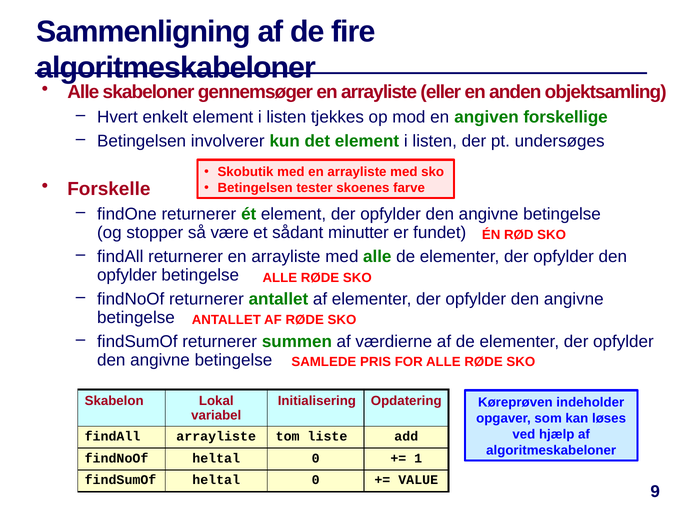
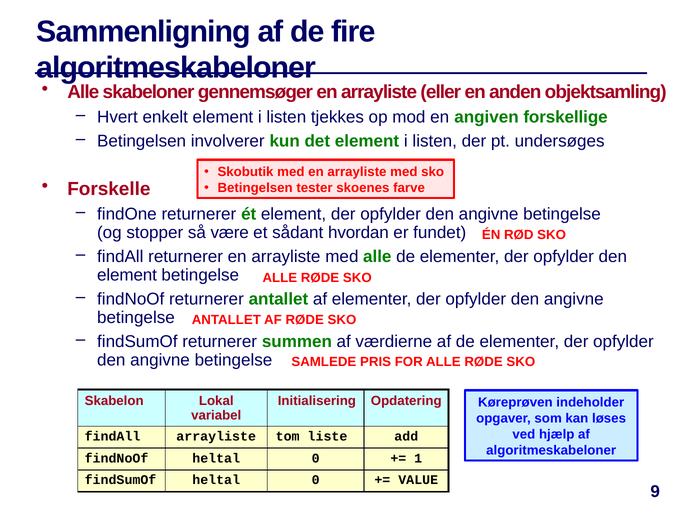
minutter: minutter -> hvordan (358, 233)
opfylder: opfylder -> element (127, 275)
